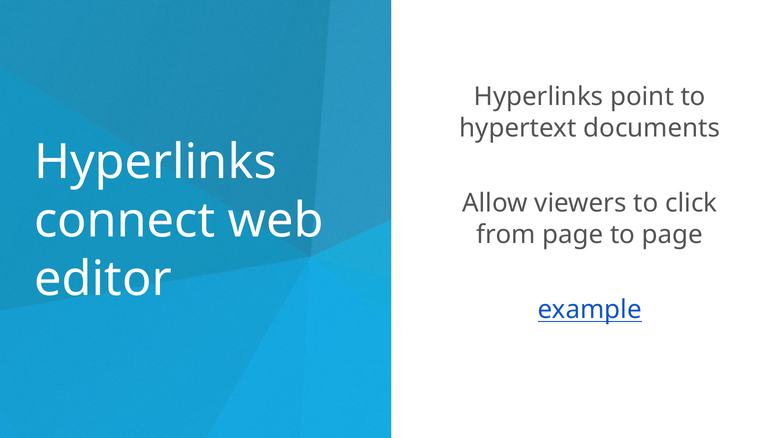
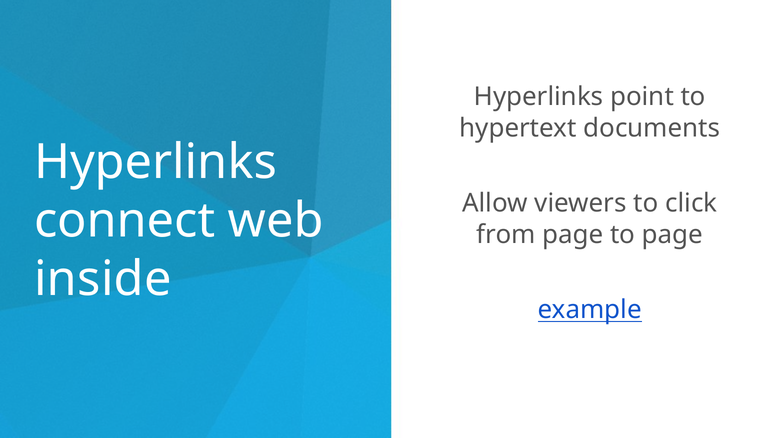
editor: editor -> inside (103, 279)
